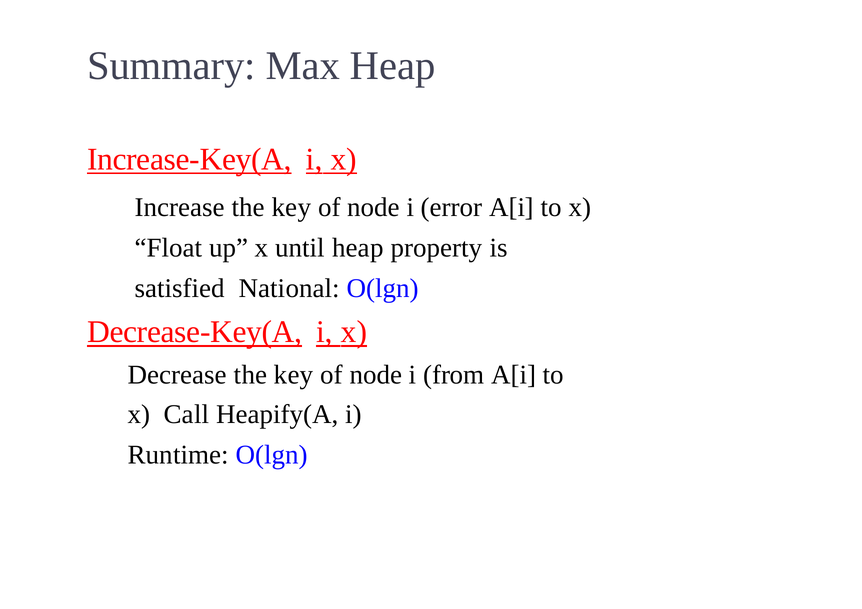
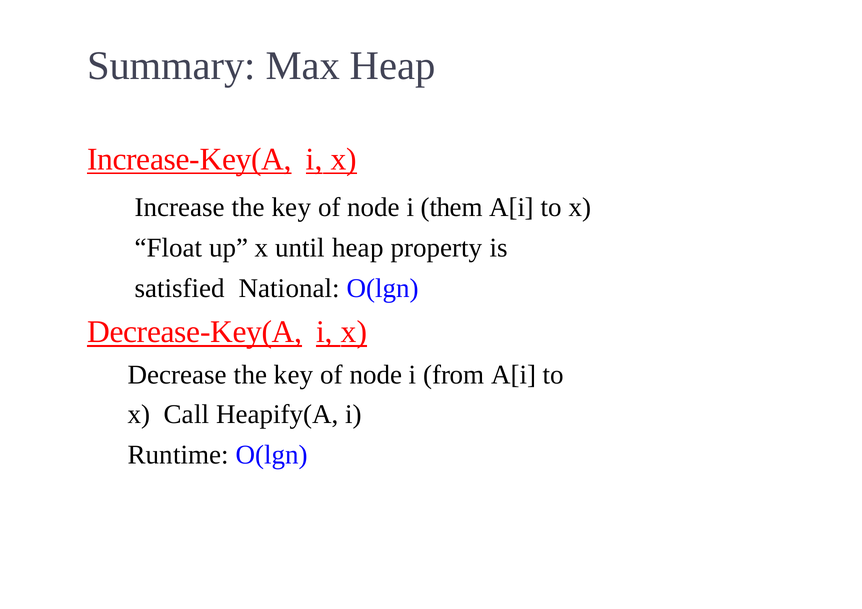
error: error -> them (452, 207)
